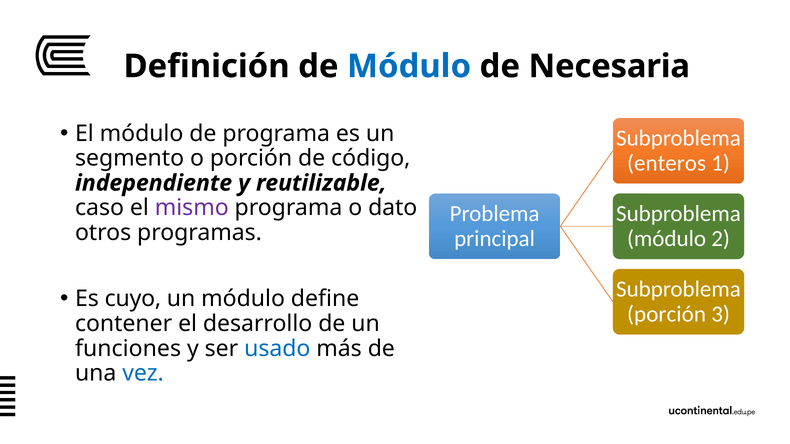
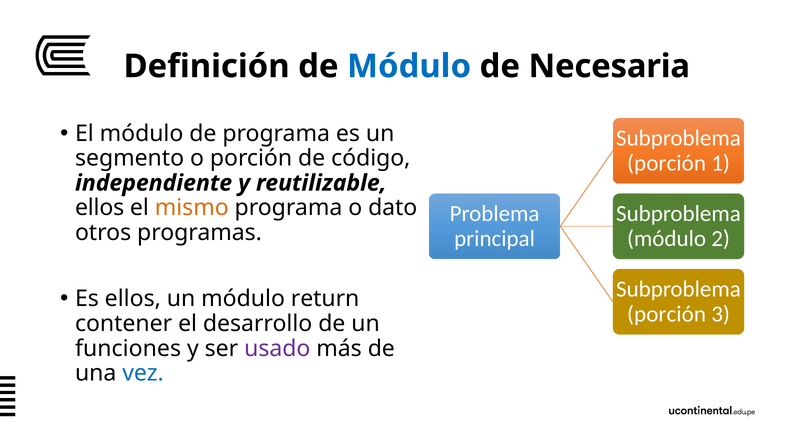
enteros: enteros -> porción (667, 163)
caso: caso -> ellos (100, 208)
mismo colour: purple -> orange (192, 208)
Es cuyo: cuyo -> ellos (133, 299)
define: define -> return (325, 299)
usado colour: blue -> purple (277, 349)
